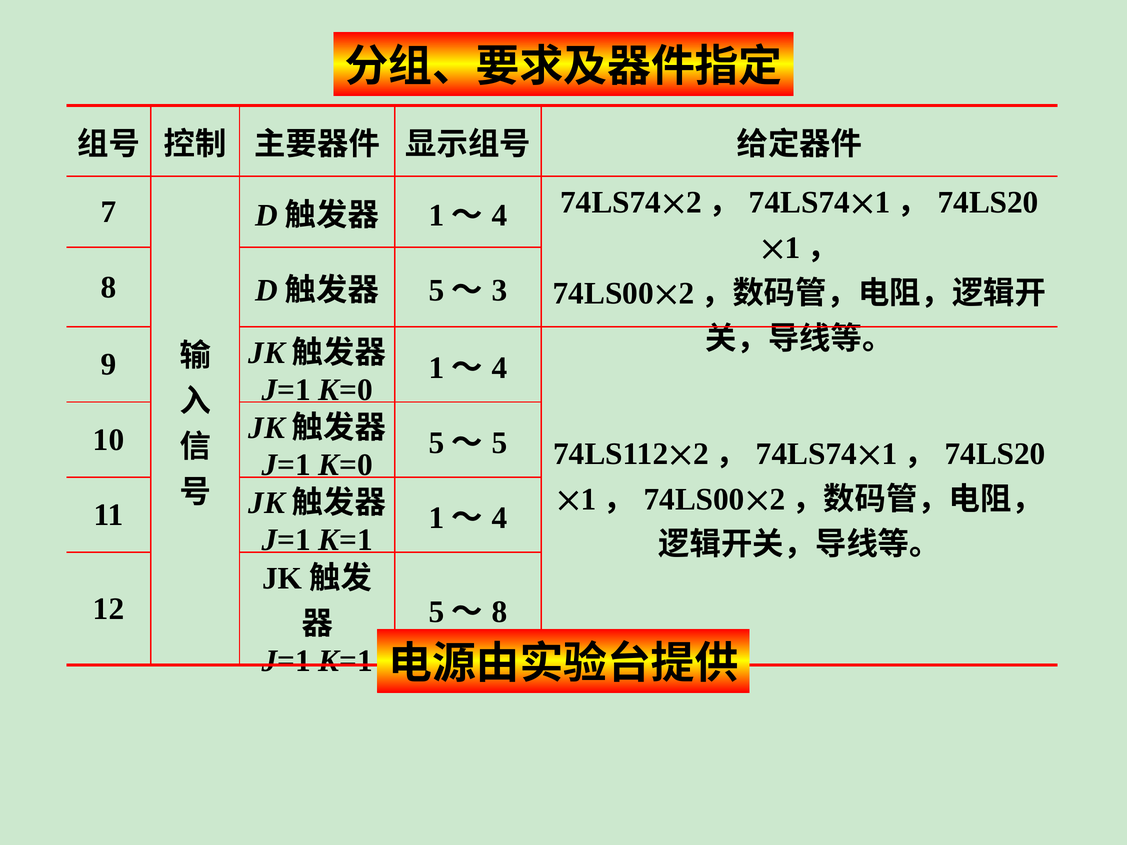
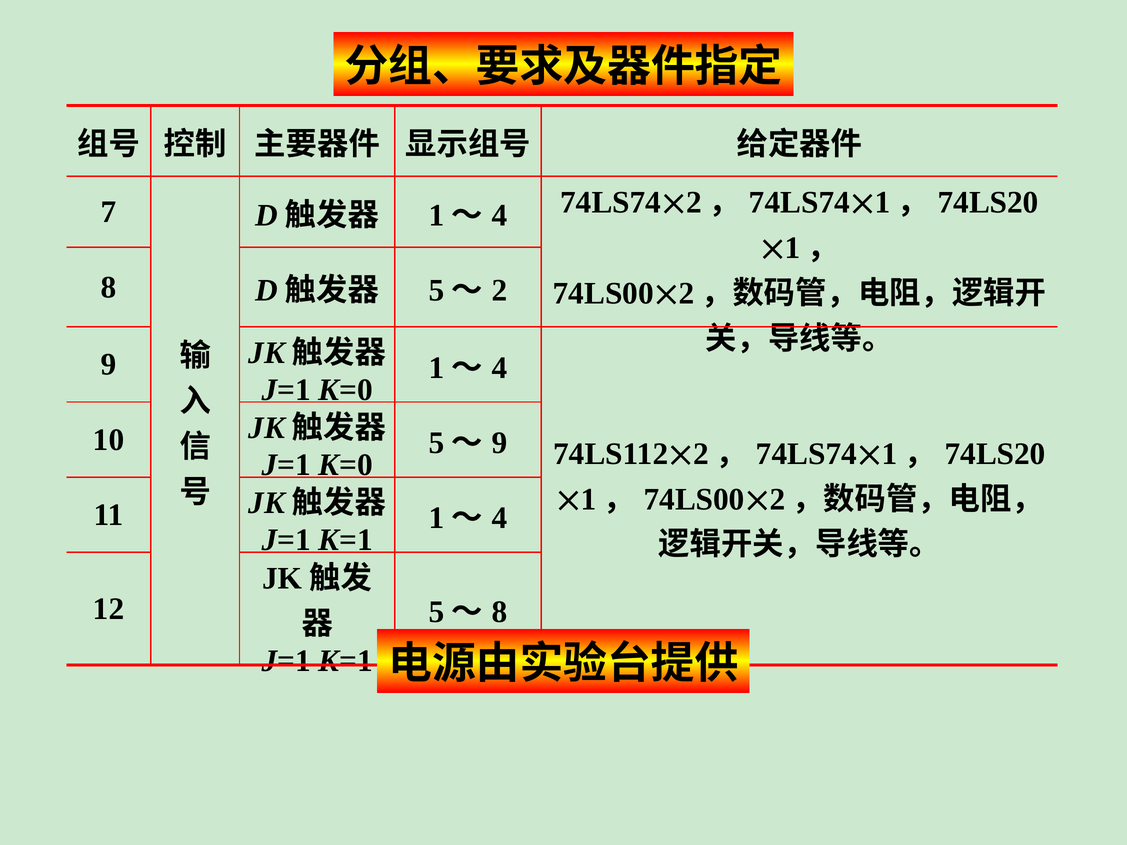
3: 3 -> 2 (500, 290)
5: 5 -> 9 (500, 443)
